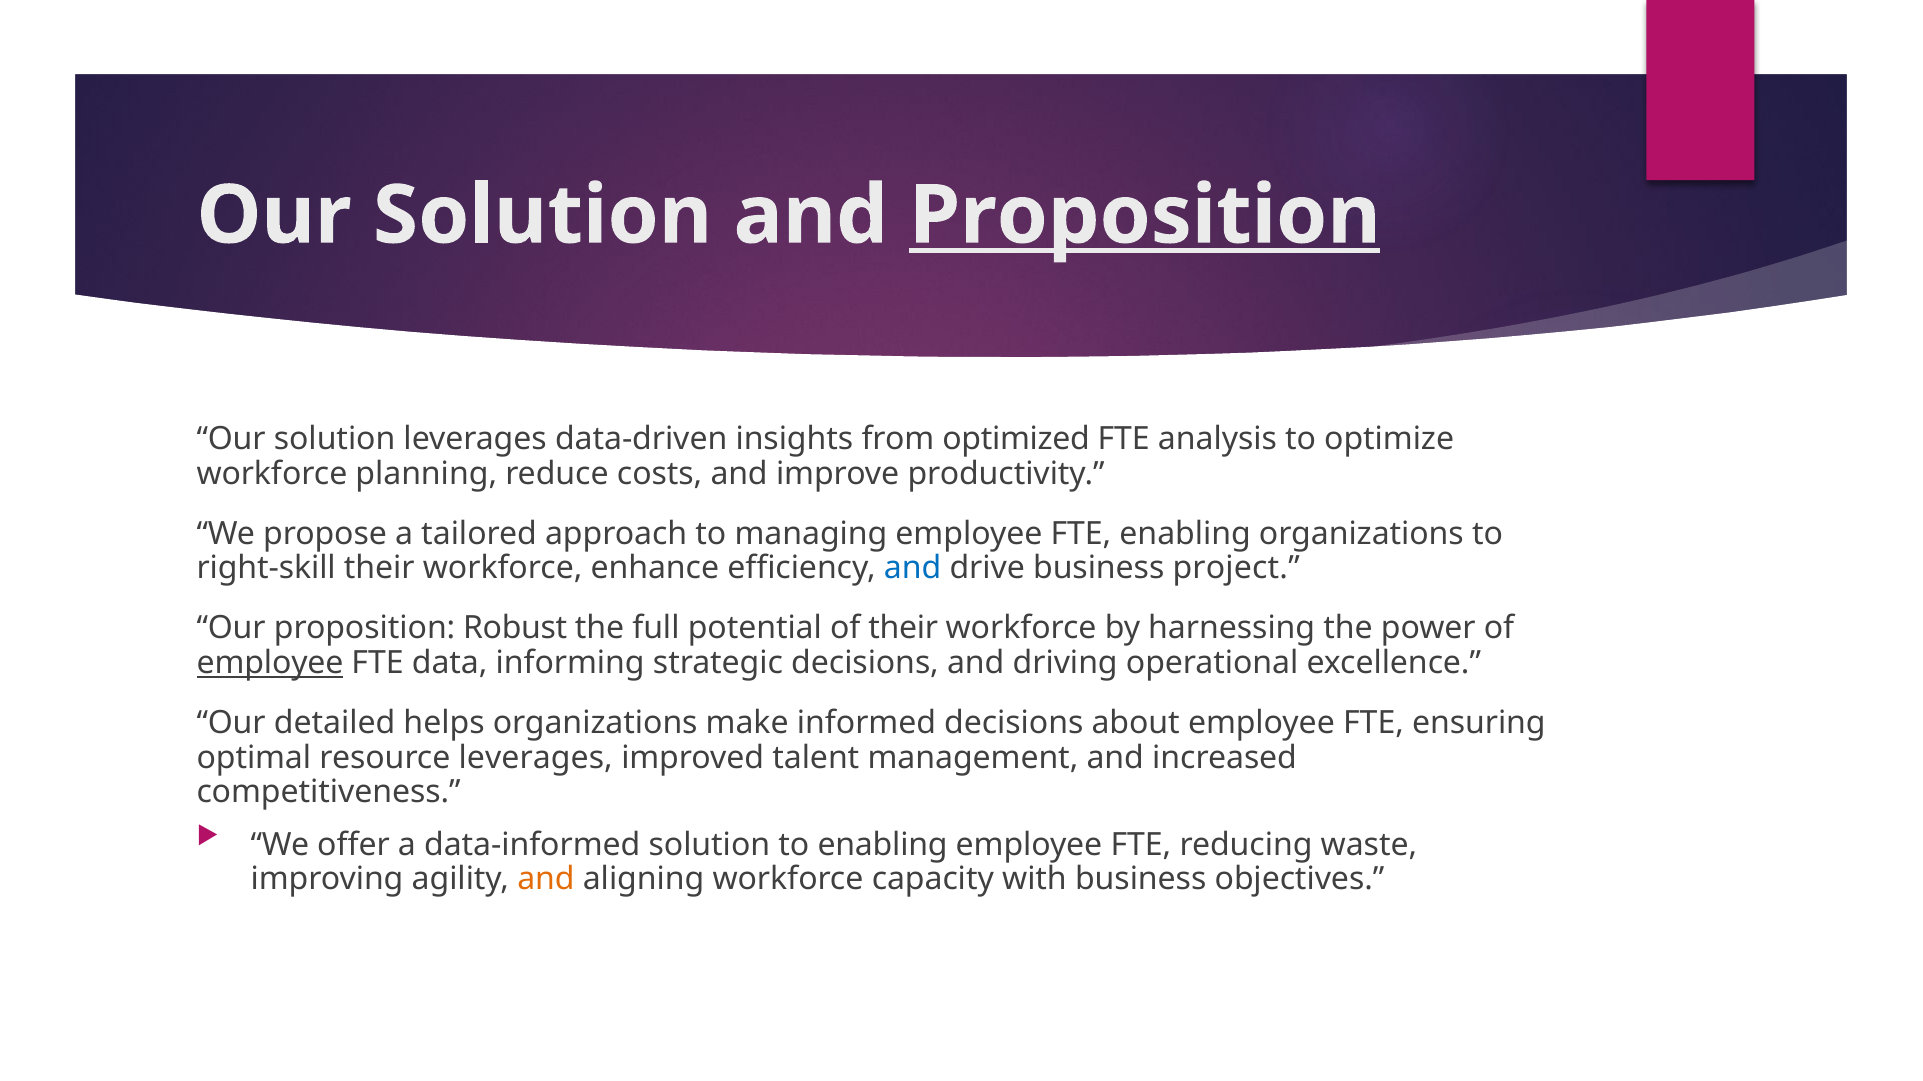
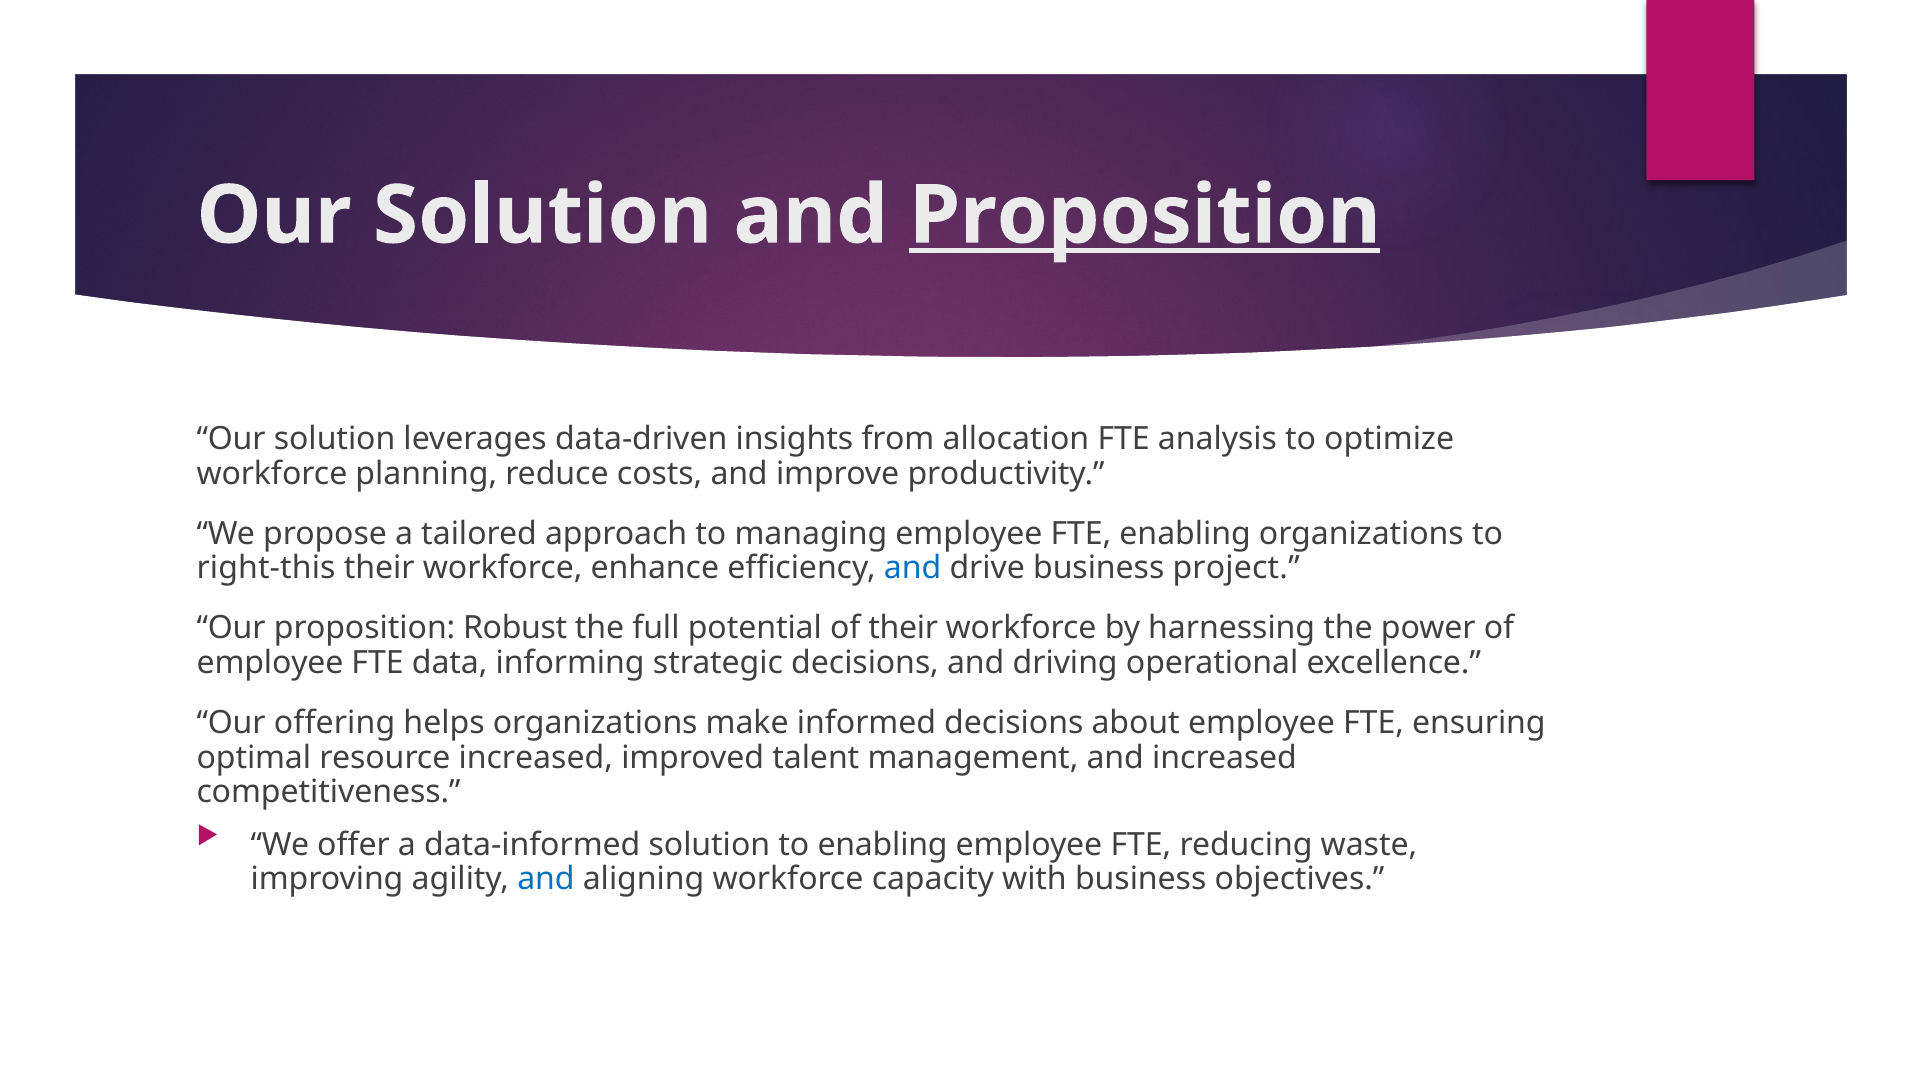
optimized: optimized -> allocation (1016, 439)
right-skill: right-skill -> right-this (266, 569)
employee underline: present -> none (270, 663)
detailed: detailed -> offering (335, 723)
resource leverages: leverages -> increased (536, 758)
and colour: orange -> blue (546, 880)
